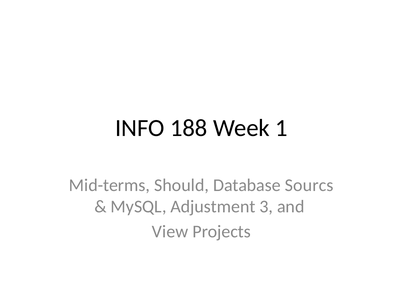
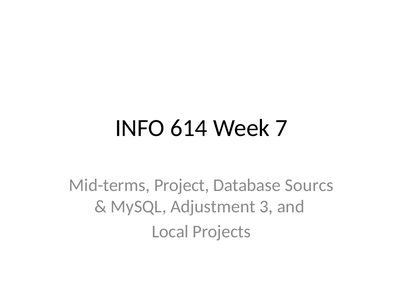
188: 188 -> 614 (189, 128)
1: 1 -> 7 (282, 128)
Should: Should -> Project (182, 185)
View: View -> Local (170, 232)
